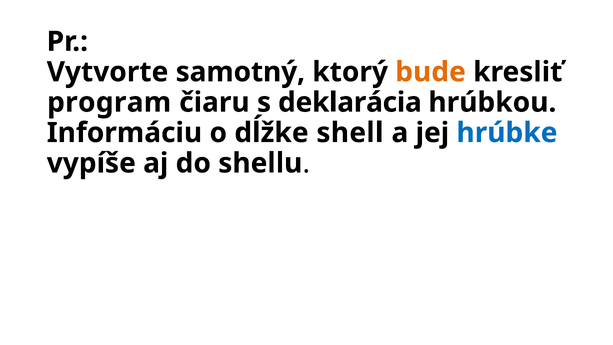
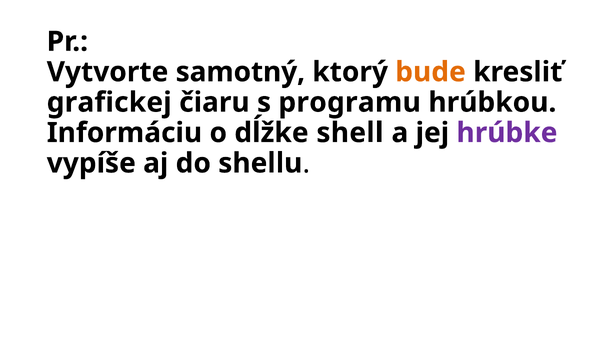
program: program -> grafickej (109, 102)
deklarácia: deklarácia -> programu (350, 102)
hrúbke colour: blue -> purple (507, 133)
